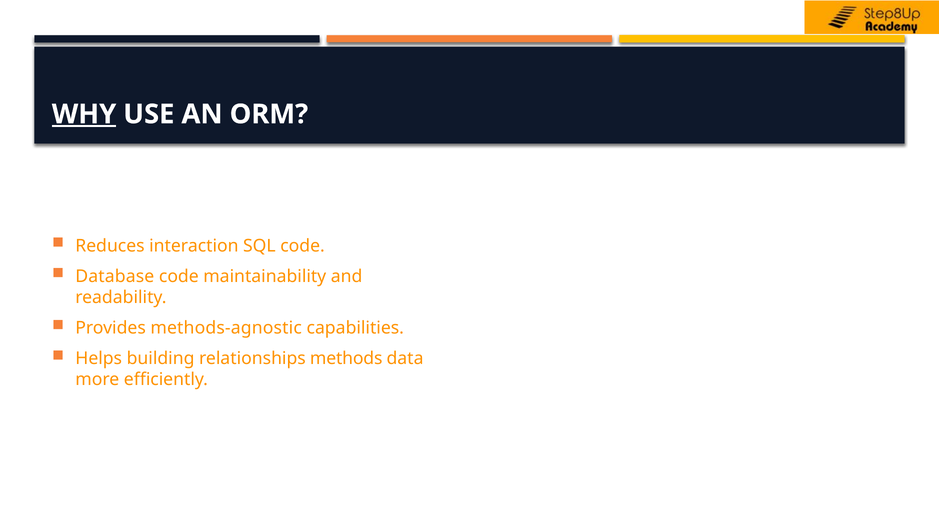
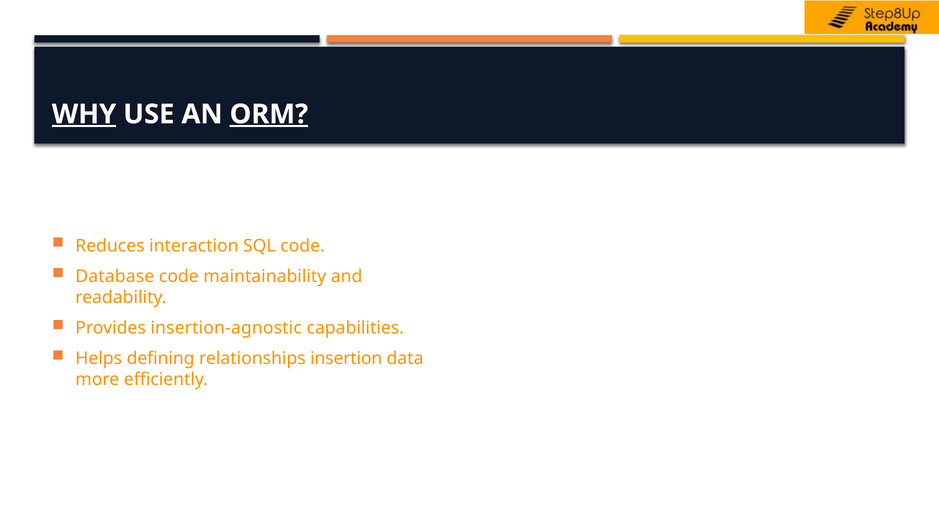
ORM underline: none -> present (269, 114)
methods-agnostic: methods-agnostic -> insertion-agnostic (226, 328)
building: building -> defining (161, 359)
methods: methods -> insertion (346, 359)
